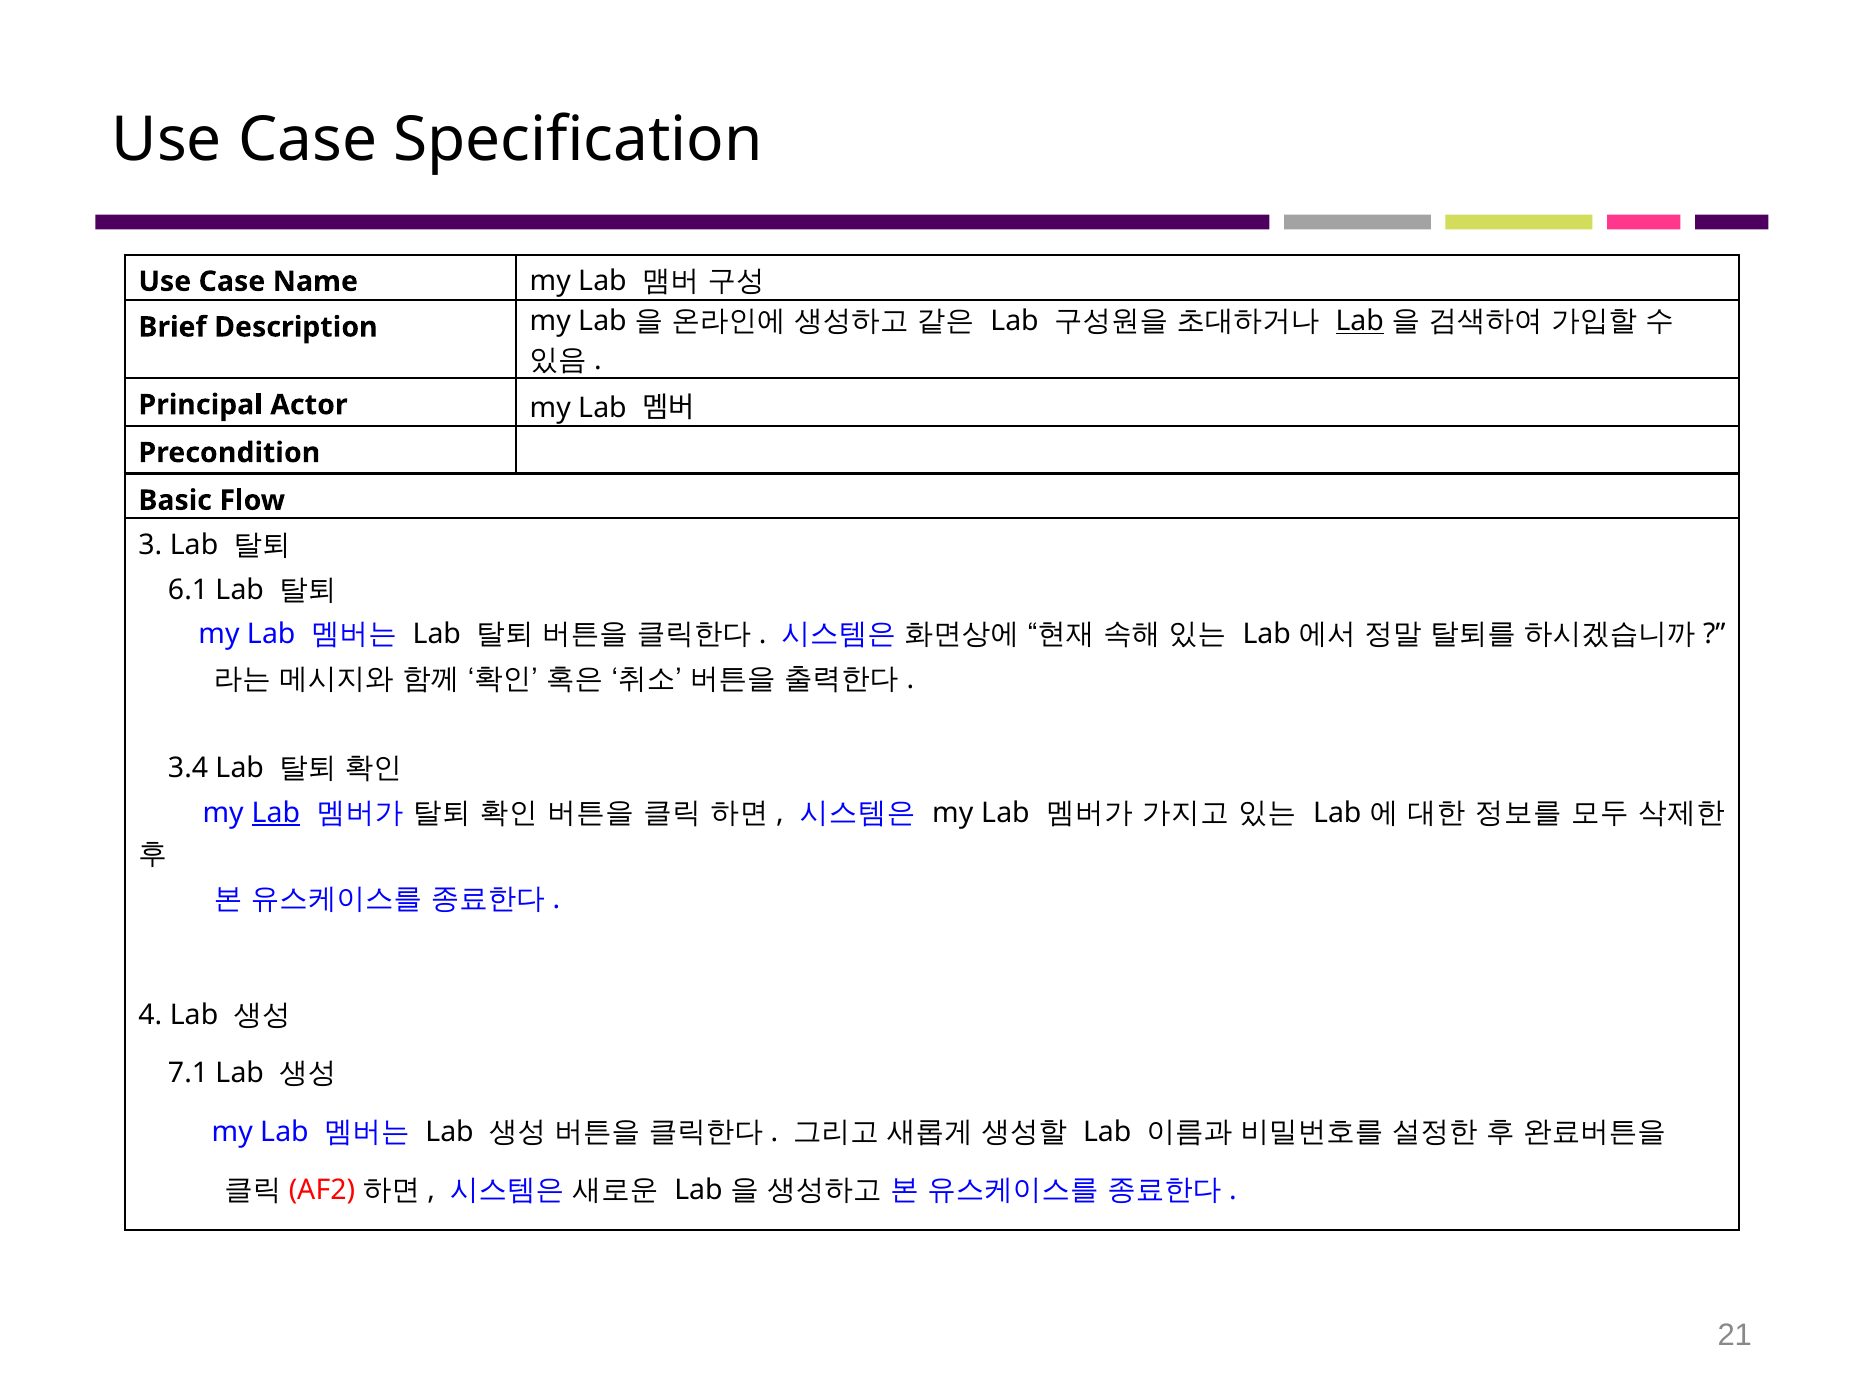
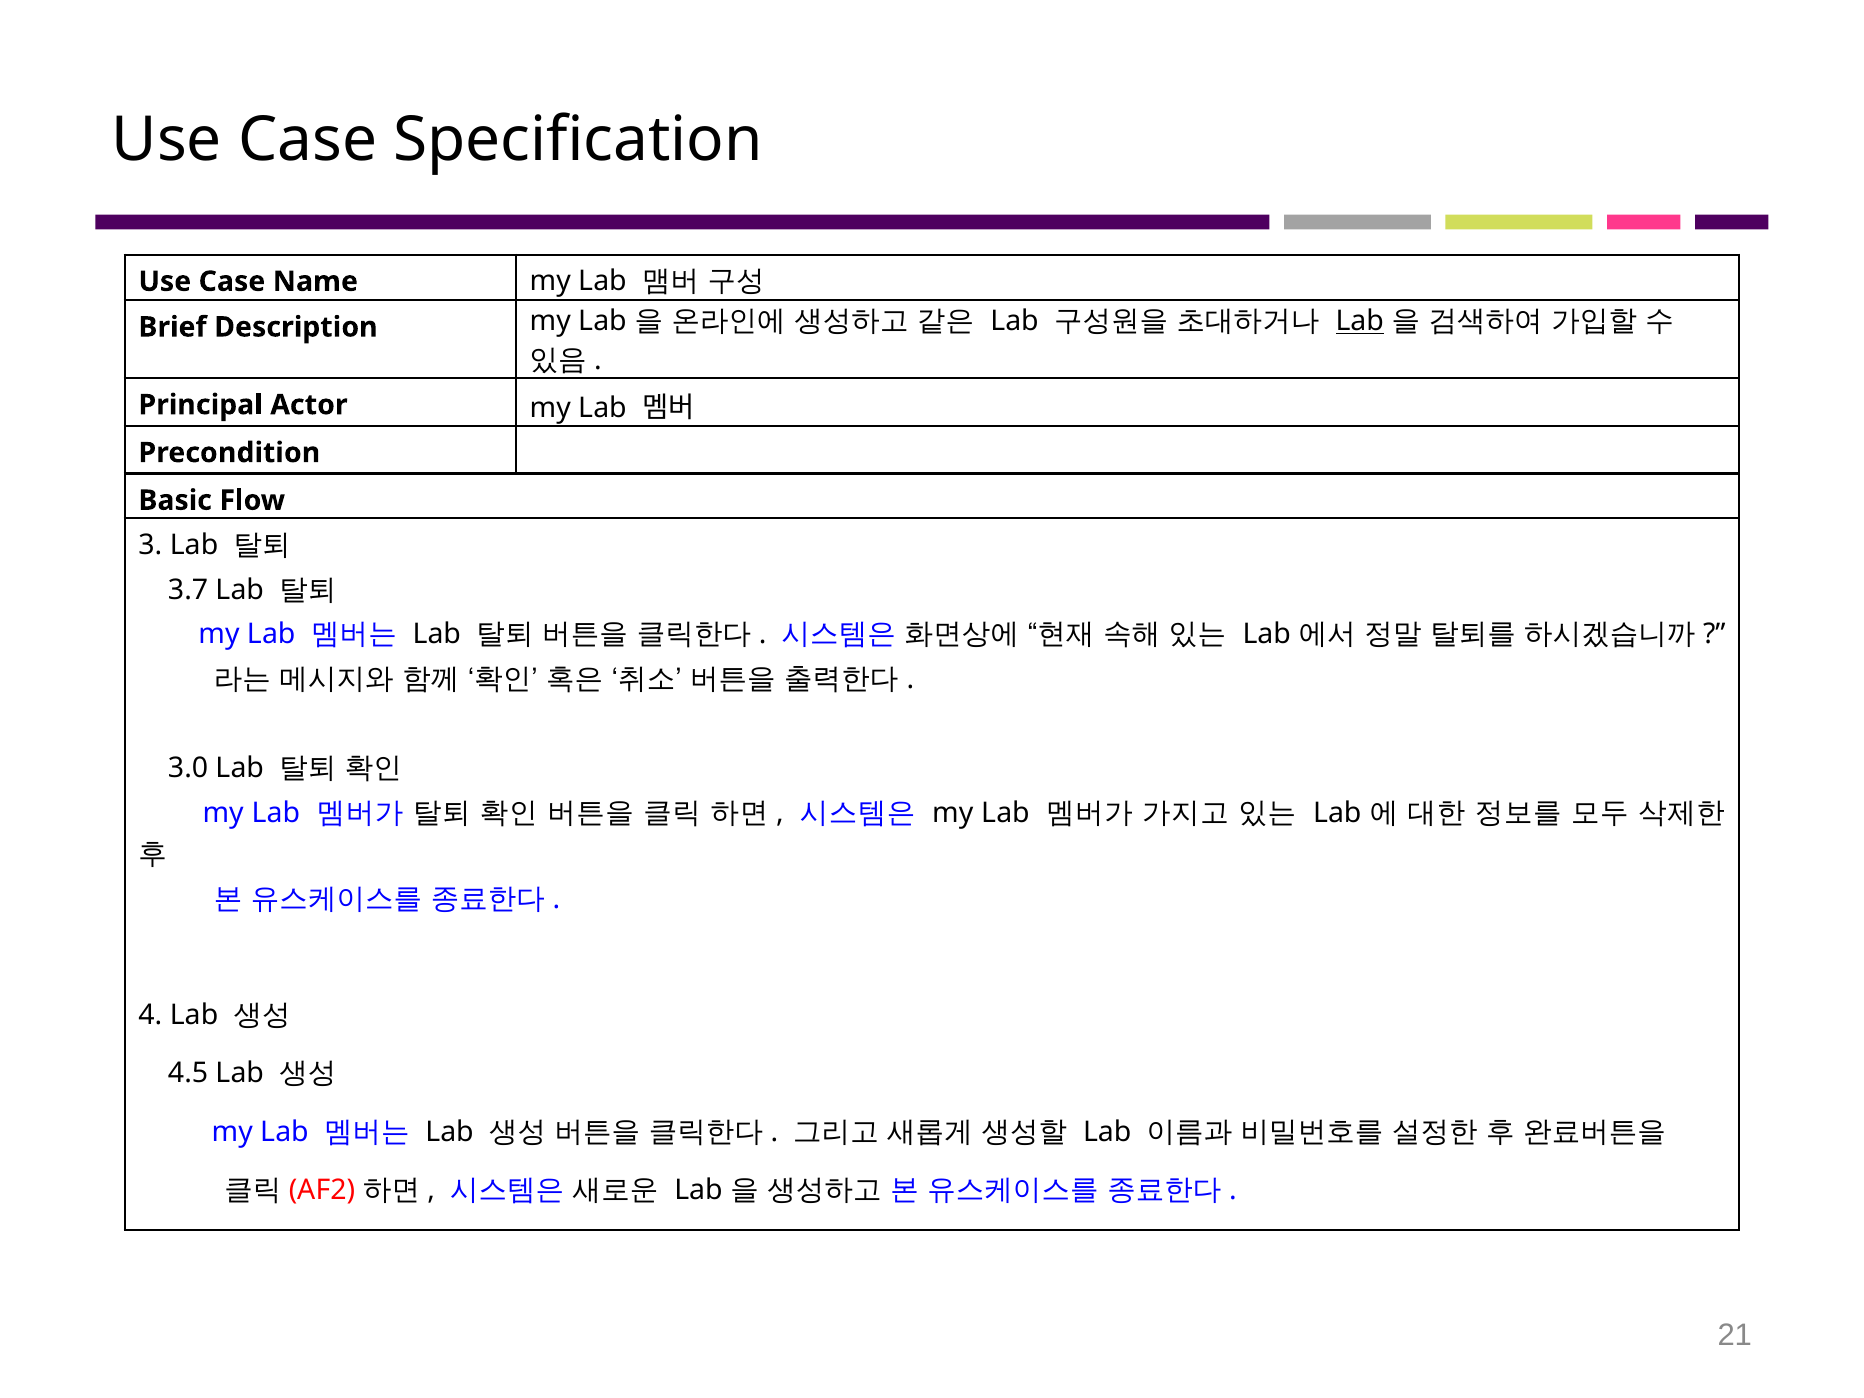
6.1: 6.1 -> 3.7 (188, 590)
3.4: 3.4 -> 3.0 (188, 768)
Lab underline: present -> none (276, 813)
7.1: 7.1 -> 4.5 (188, 1073)
